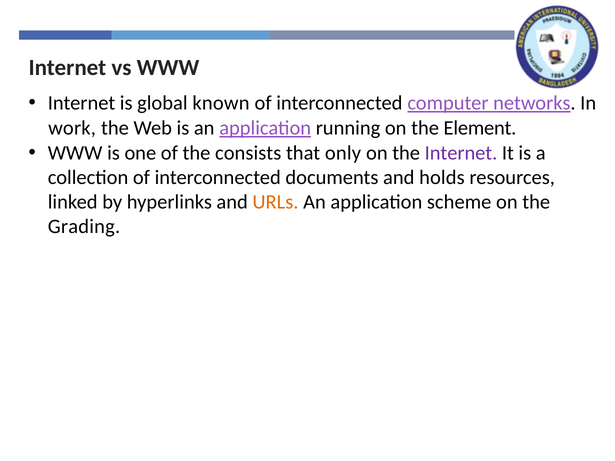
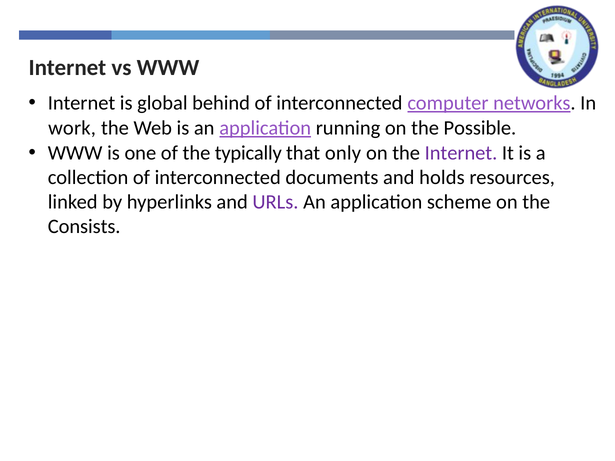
known: known -> behind (221, 103)
Element: Element -> Possible (480, 128)
consists: consists -> typically (248, 153)
URLs colour: orange -> purple (276, 202)
Grading: Grading -> Consists (84, 227)
